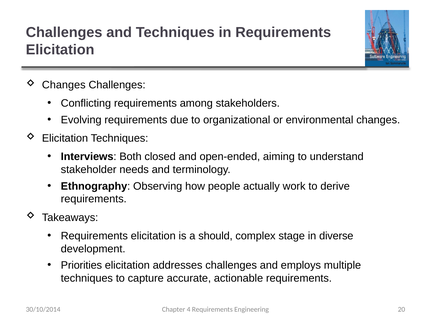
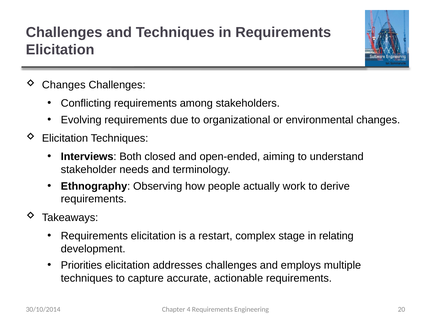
should: should -> restart (215, 235)
diverse: diverse -> relating (336, 235)
